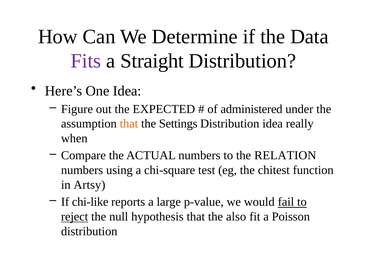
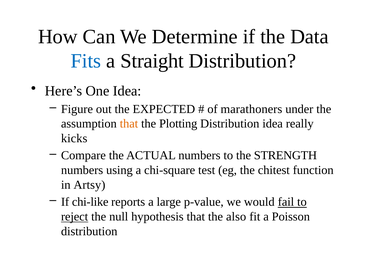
Fits colour: purple -> blue (86, 61)
administered: administered -> marathoners (251, 109)
Settings: Settings -> Plotting (178, 124)
when: when -> kicks (74, 138)
RELATION: RELATION -> STRENGTH (285, 156)
